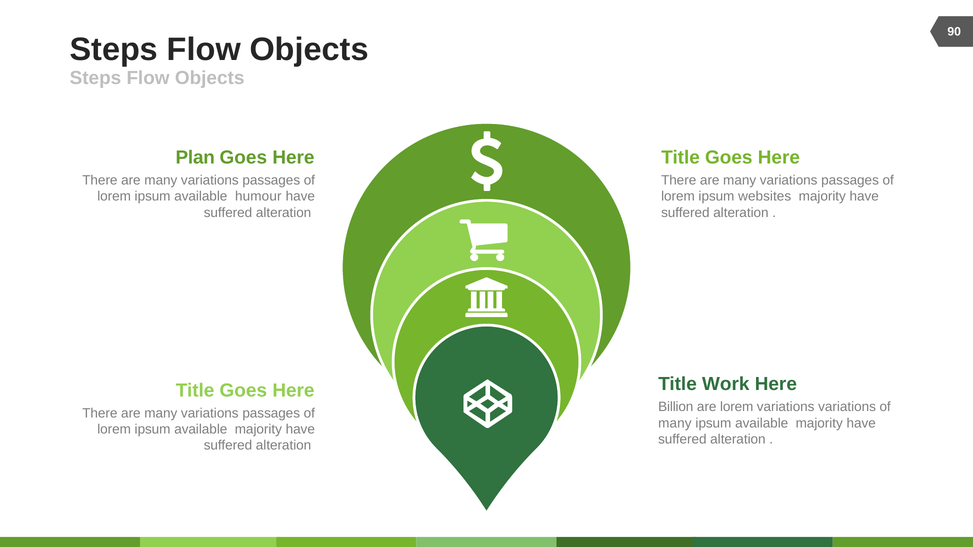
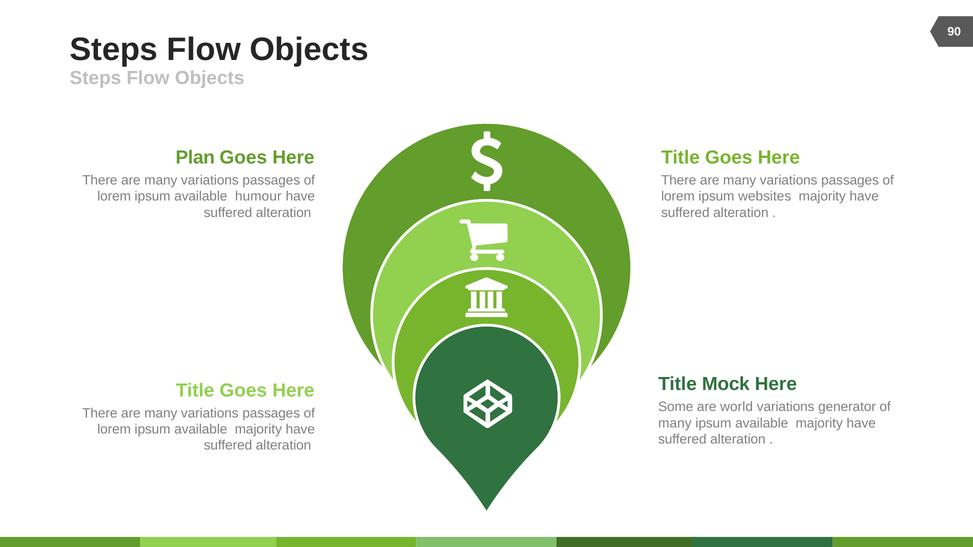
Work: Work -> Mock (726, 384)
Billion: Billion -> Some (676, 407)
are lorem: lorem -> world (737, 407)
variations variations: variations -> generator (847, 407)
